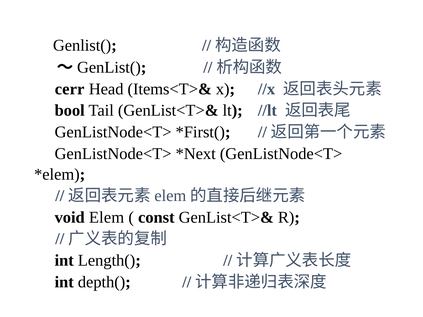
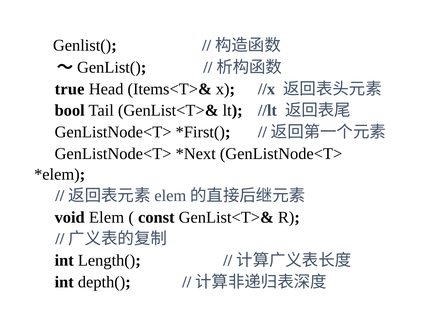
cerr: cerr -> true (70, 89)
